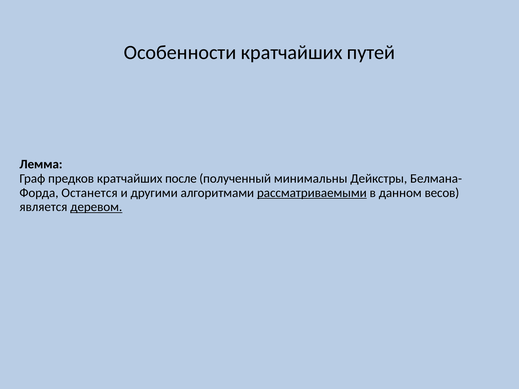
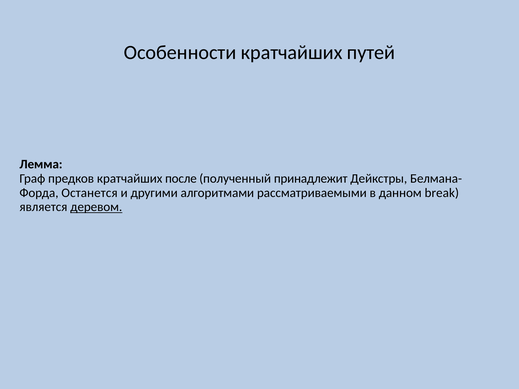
минимальны: минимальны -> принадлежит (311, 179)
рассматриваемыми underline: present -> none (312, 193)
весов: весов -> break (442, 193)
